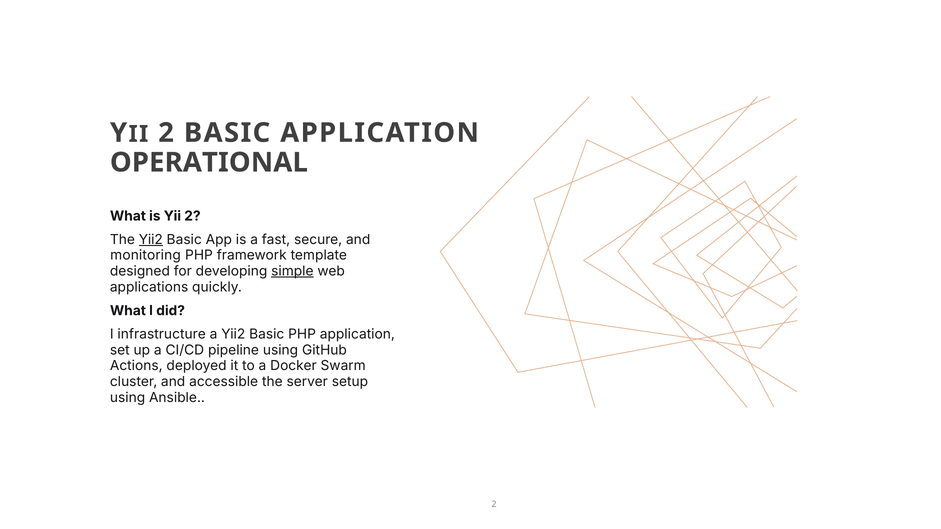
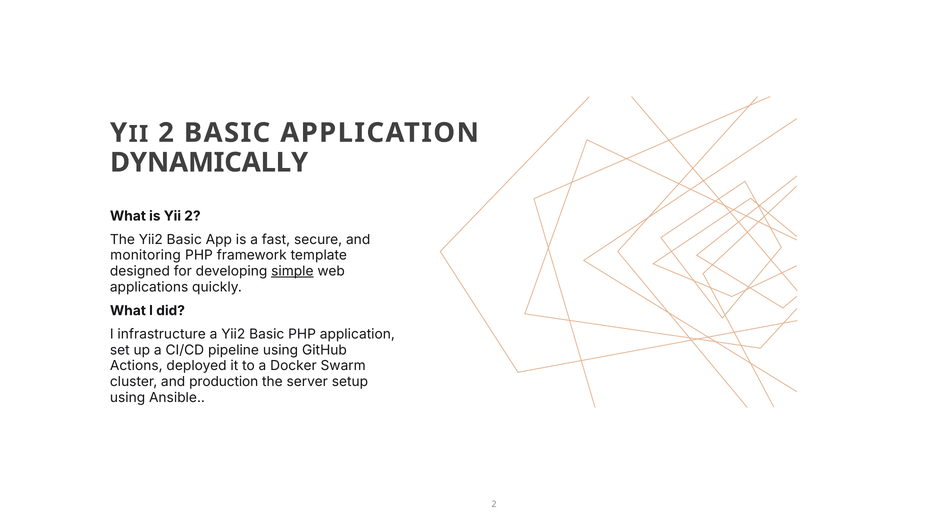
OPERATIONAL: OPERATIONAL -> DYNAMICALLY (209, 163)
Yii2 underline: present -> none (151, 240)
accessible: accessible -> production (224, 382)
